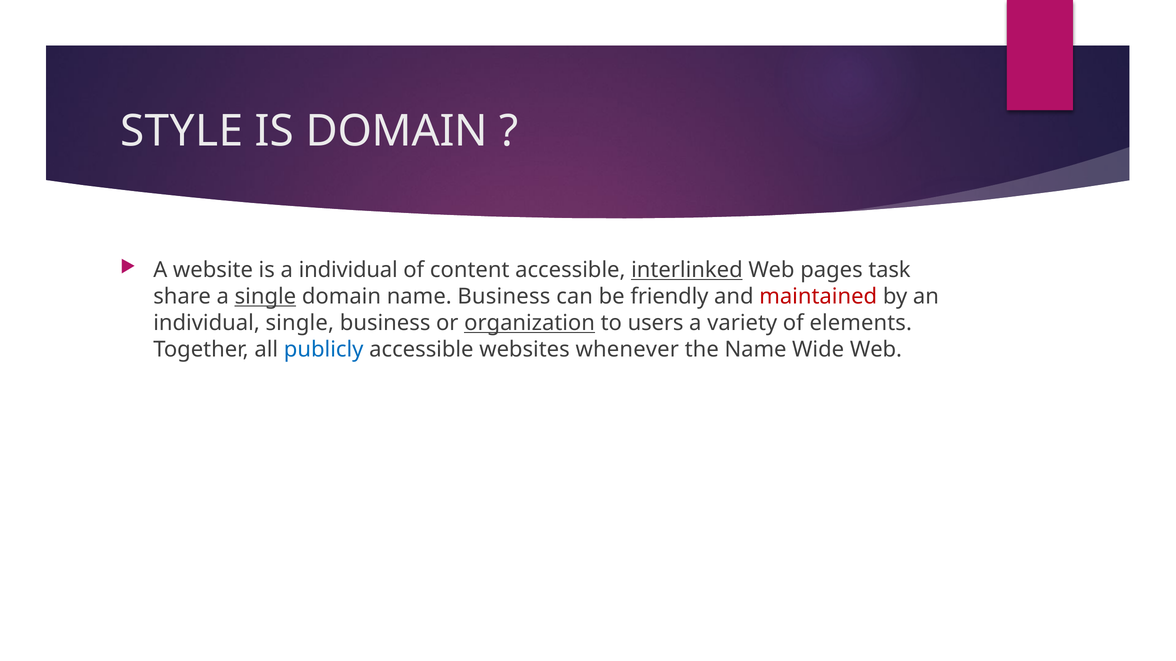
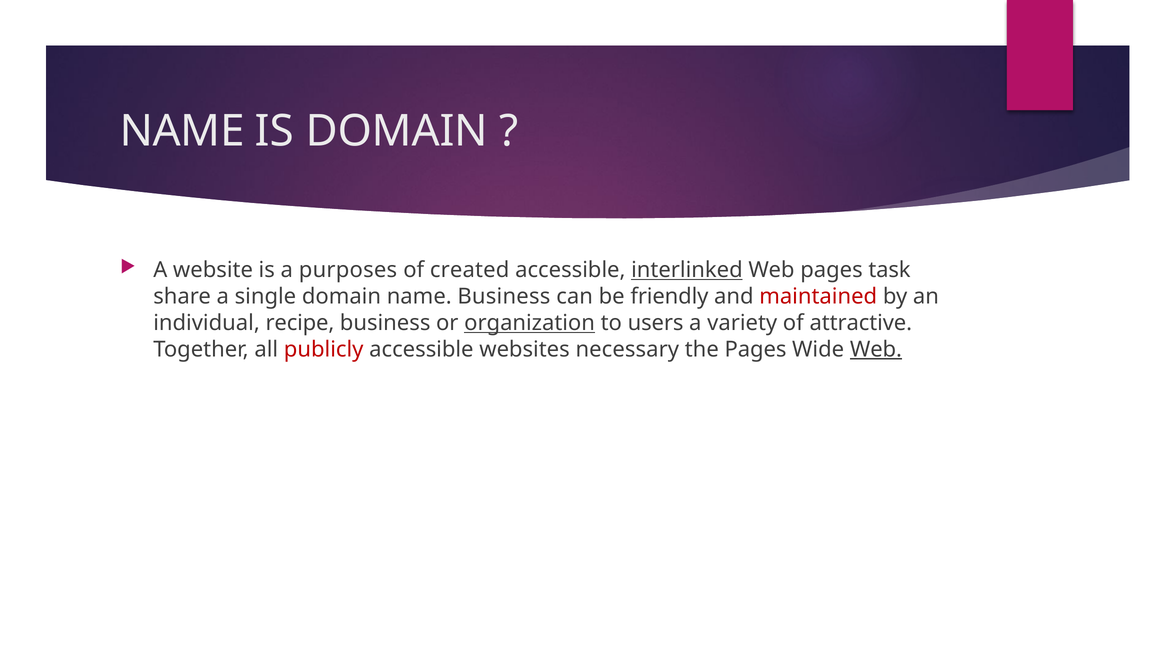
STYLE: STYLE -> NAME (182, 131)
a individual: individual -> purposes (348, 270)
content: content -> created (470, 270)
single underline: present -> none (265, 297)
individual single: single -> recipe (300, 323)
elements: elements -> attractive (861, 323)
publicly colour: blue -> red (324, 350)
whenever: whenever -> necessary (627, 350)
the Name: Name -> Pages (756, 350)
Web underline: none -> present (876, 350)
